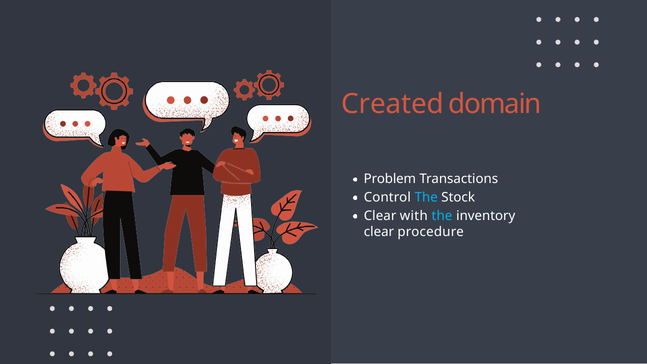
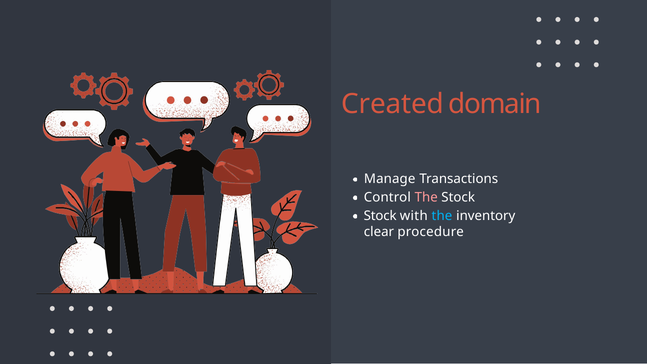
Problem: Problem -> Manage (390, 179)
The colour: light blue -> pink (426, 197)
Clear: Clear -> Stock (380, 216)
